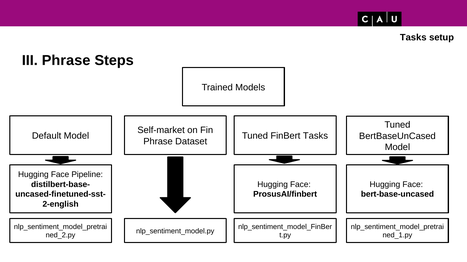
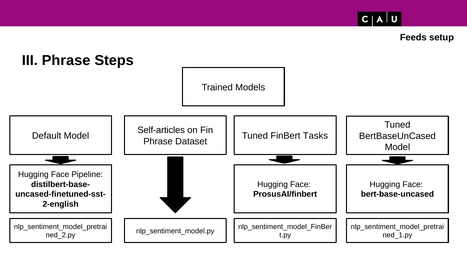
Tasks: Tasks -> Feeds (413, 38)
Self-market: Self-market -> Self-articles (161, 131)
